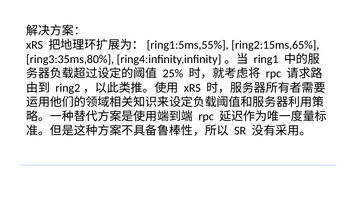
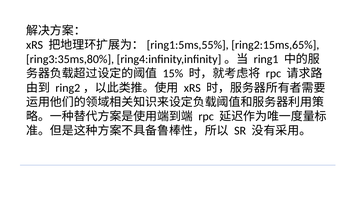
25%: 25% -> 15% (173, 73)
